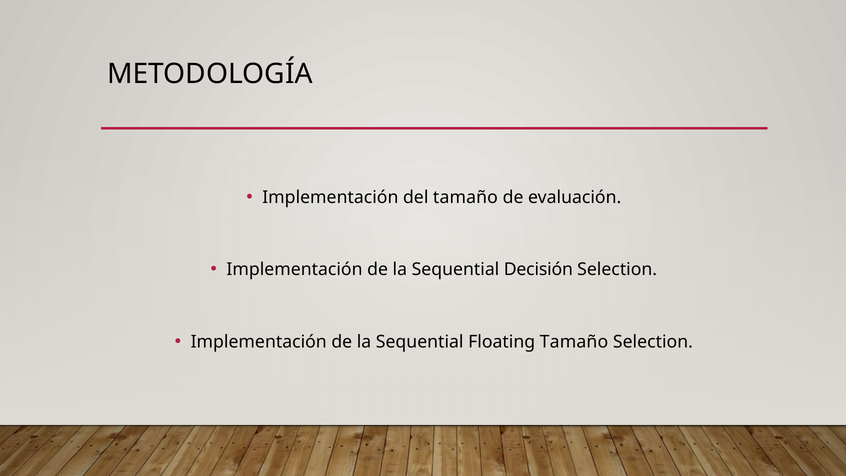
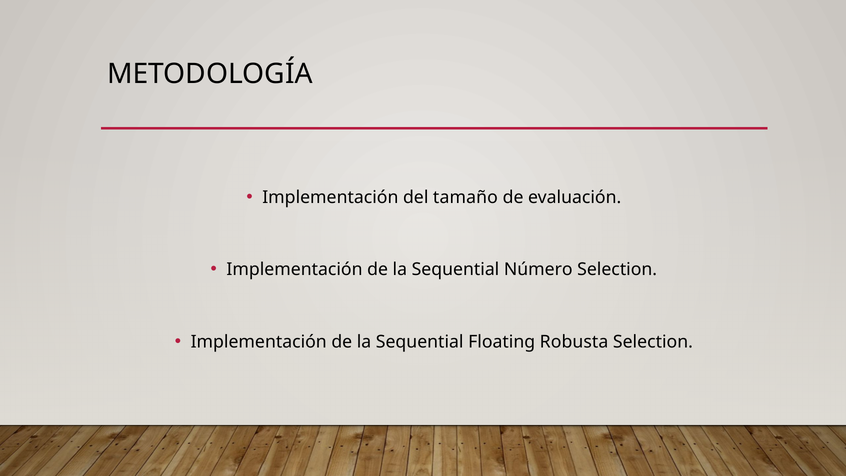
Decisión: Decisión -> Número (538, 269)
Floating Tamaño: Tamaño -> Robusta (574, 342)
